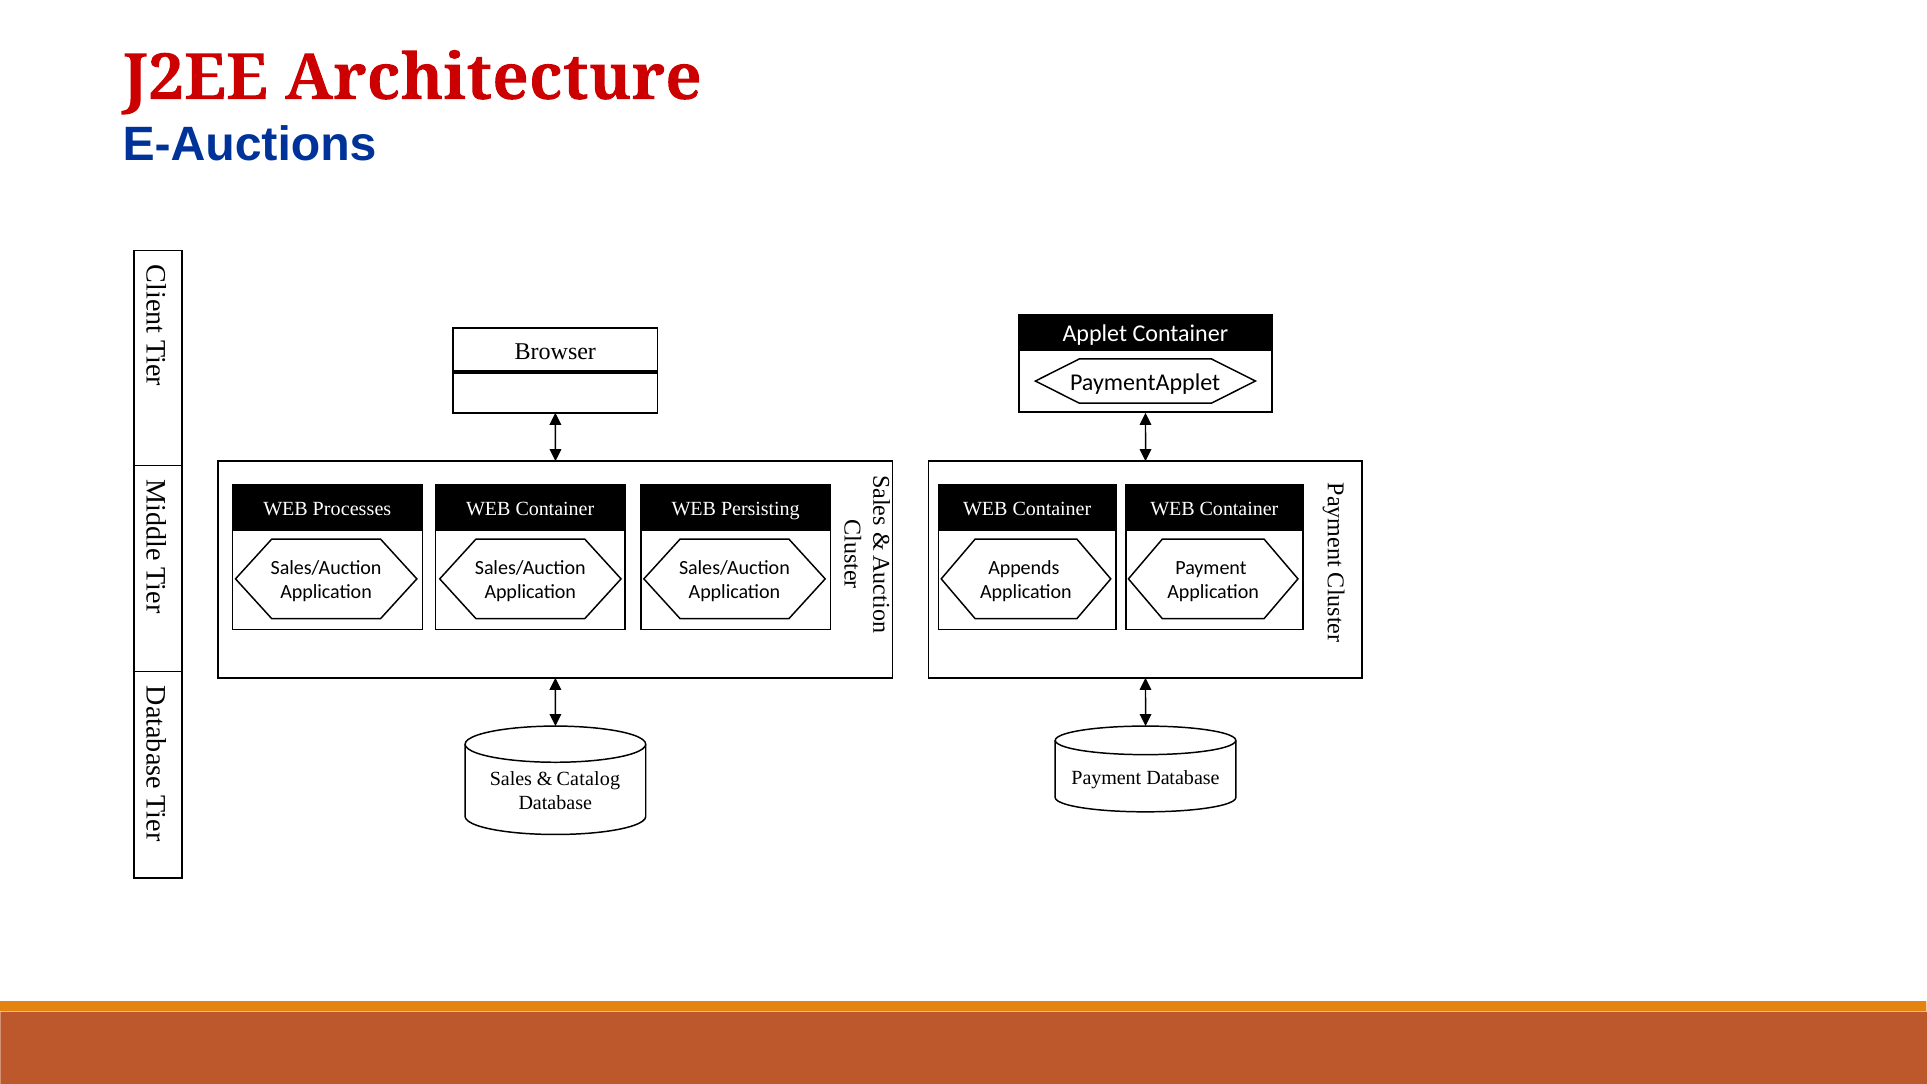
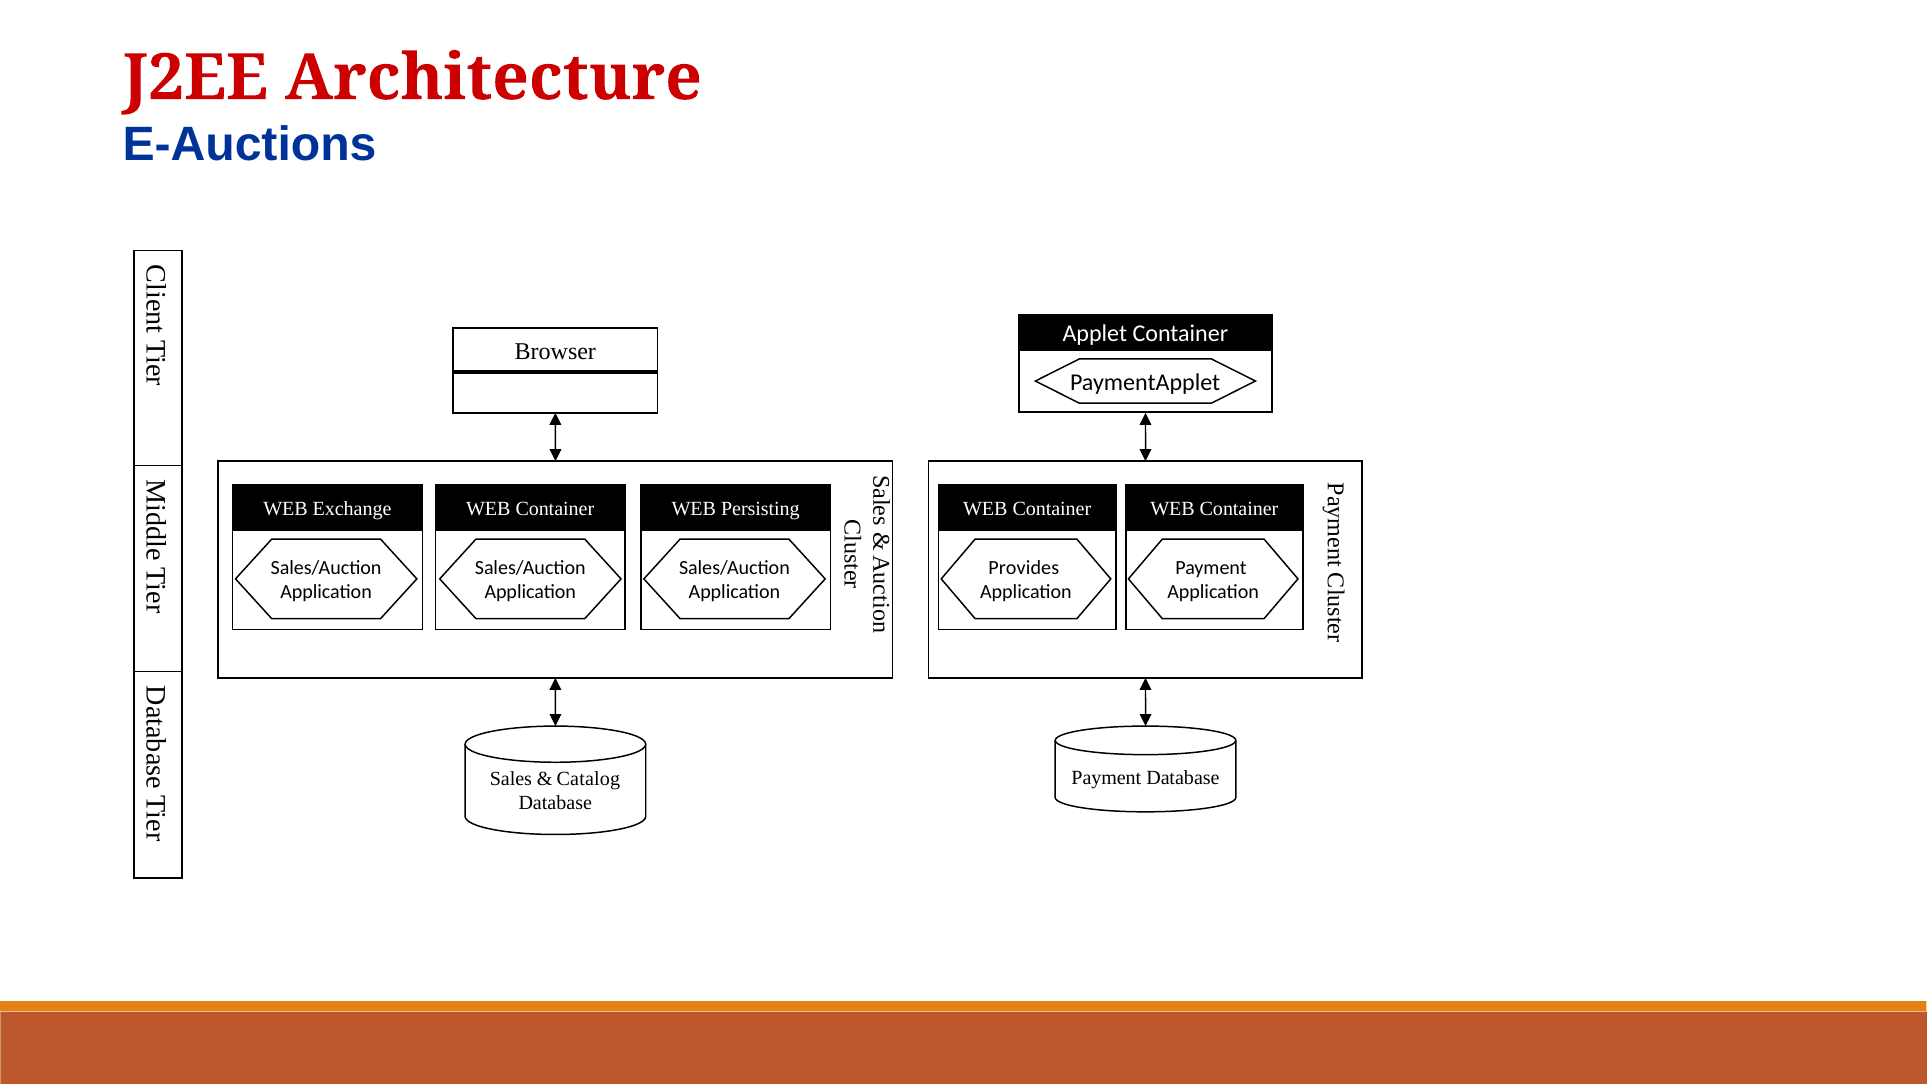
Processes: Processes -> Exchange (352, 509)
Appends: Appends -> Provides (1024, 568)
